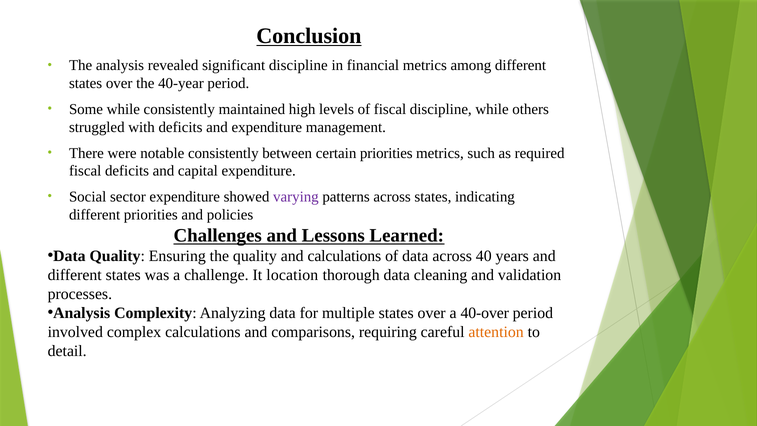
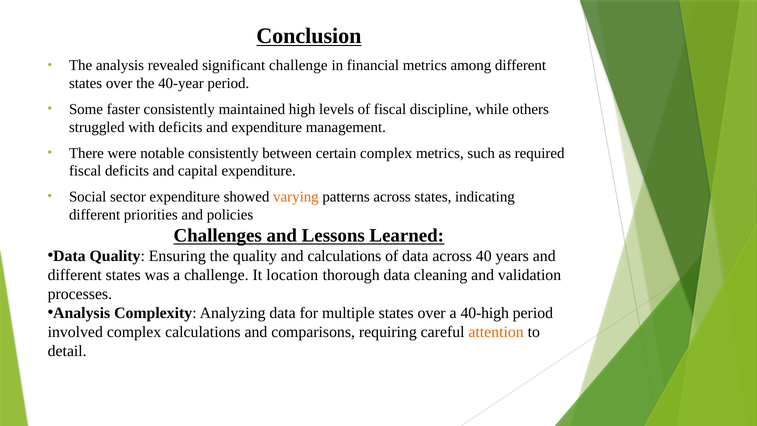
significant discipline: discipline -> challenge (298, 65)
Some while: while -> faster (123, 109)
certain priorities: priorities -> complex (386, 153)
varying colour: purple -> orange (296, 197)
40-over: 40-over -> 40-high (485, 313)
